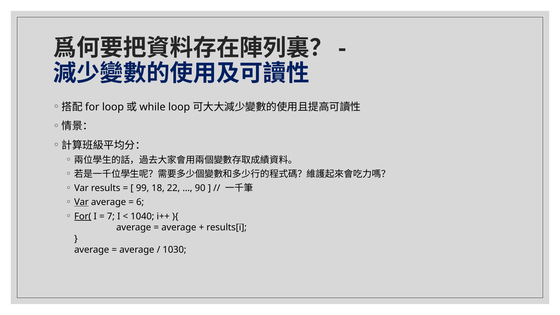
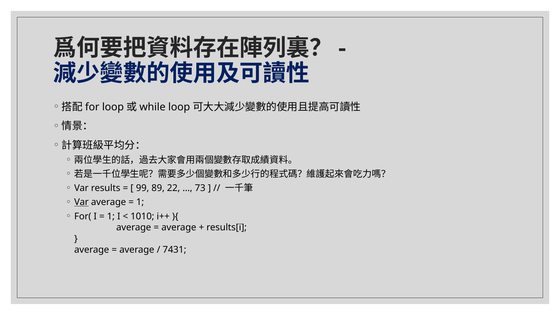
18: 18 -> 89 (158, 188)
90: 90 -> 73 (200, 188)
6: 6 -> 1 (140, 202)
For( underline: present -> none (83, 216)
7: 7 -> 1 (111, 216)
1040: 1040 -> 1010 (142, 216)
1030: 1030 -> 7431 (174, 250)
